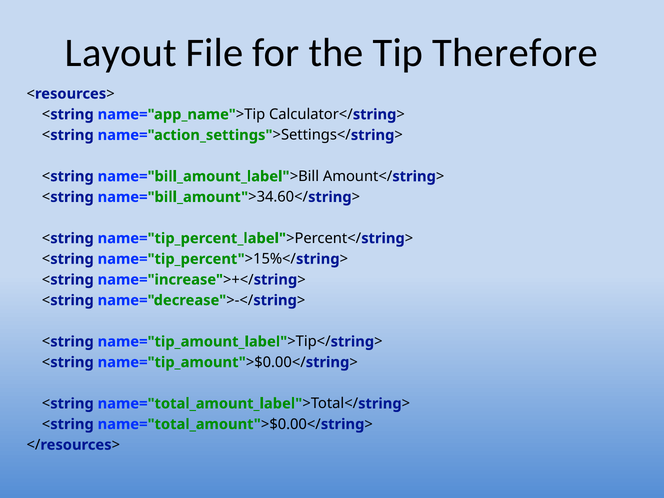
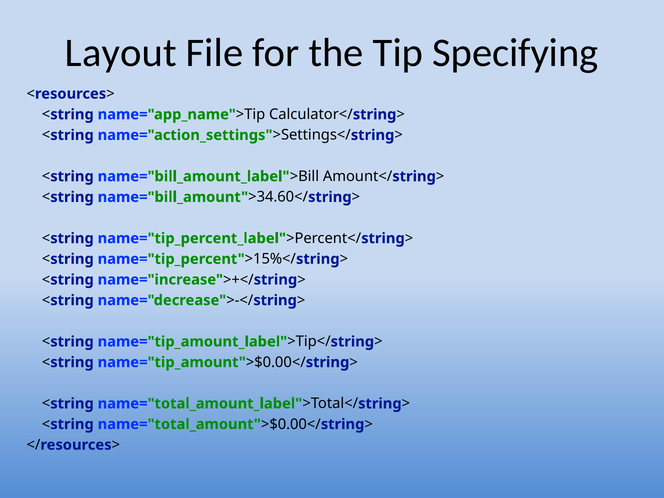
Therefore: Therefore -> Specifying (515, 53)
